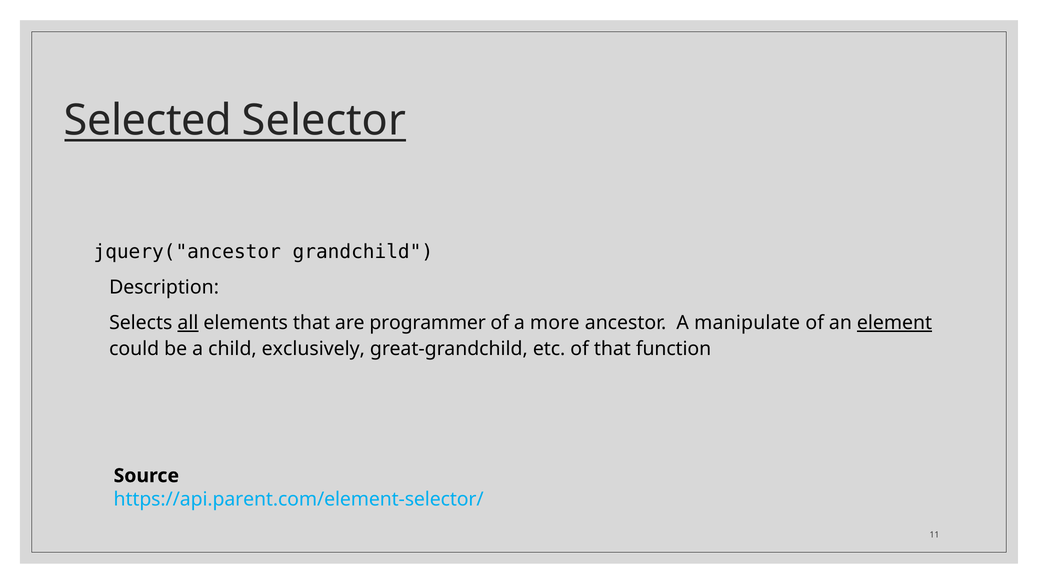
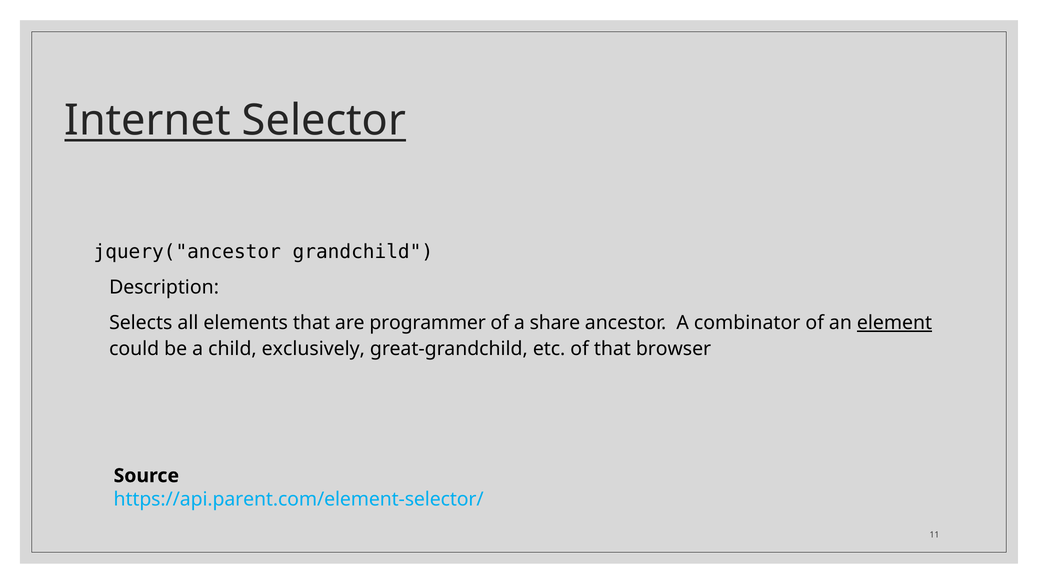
Selected: Selected -> Internet (148, 121)
all underline: present -> none (188, 323)
more: more -> share (555, 323)
manipulate: manipulate -> combinator (747, 323)
function: function -> browser (674, 349)
